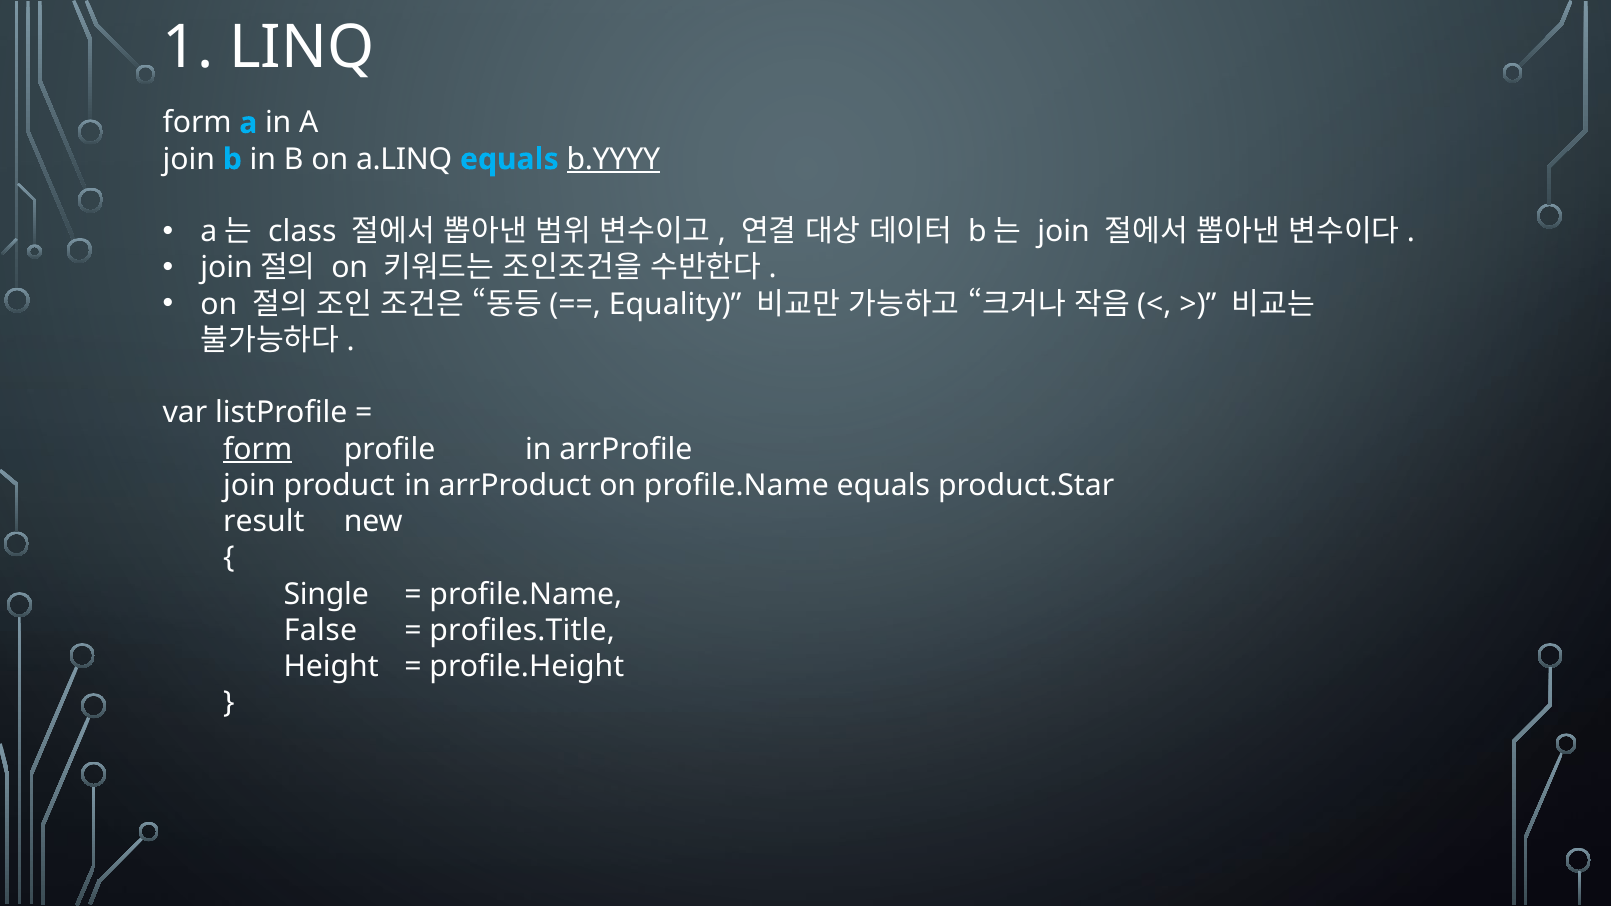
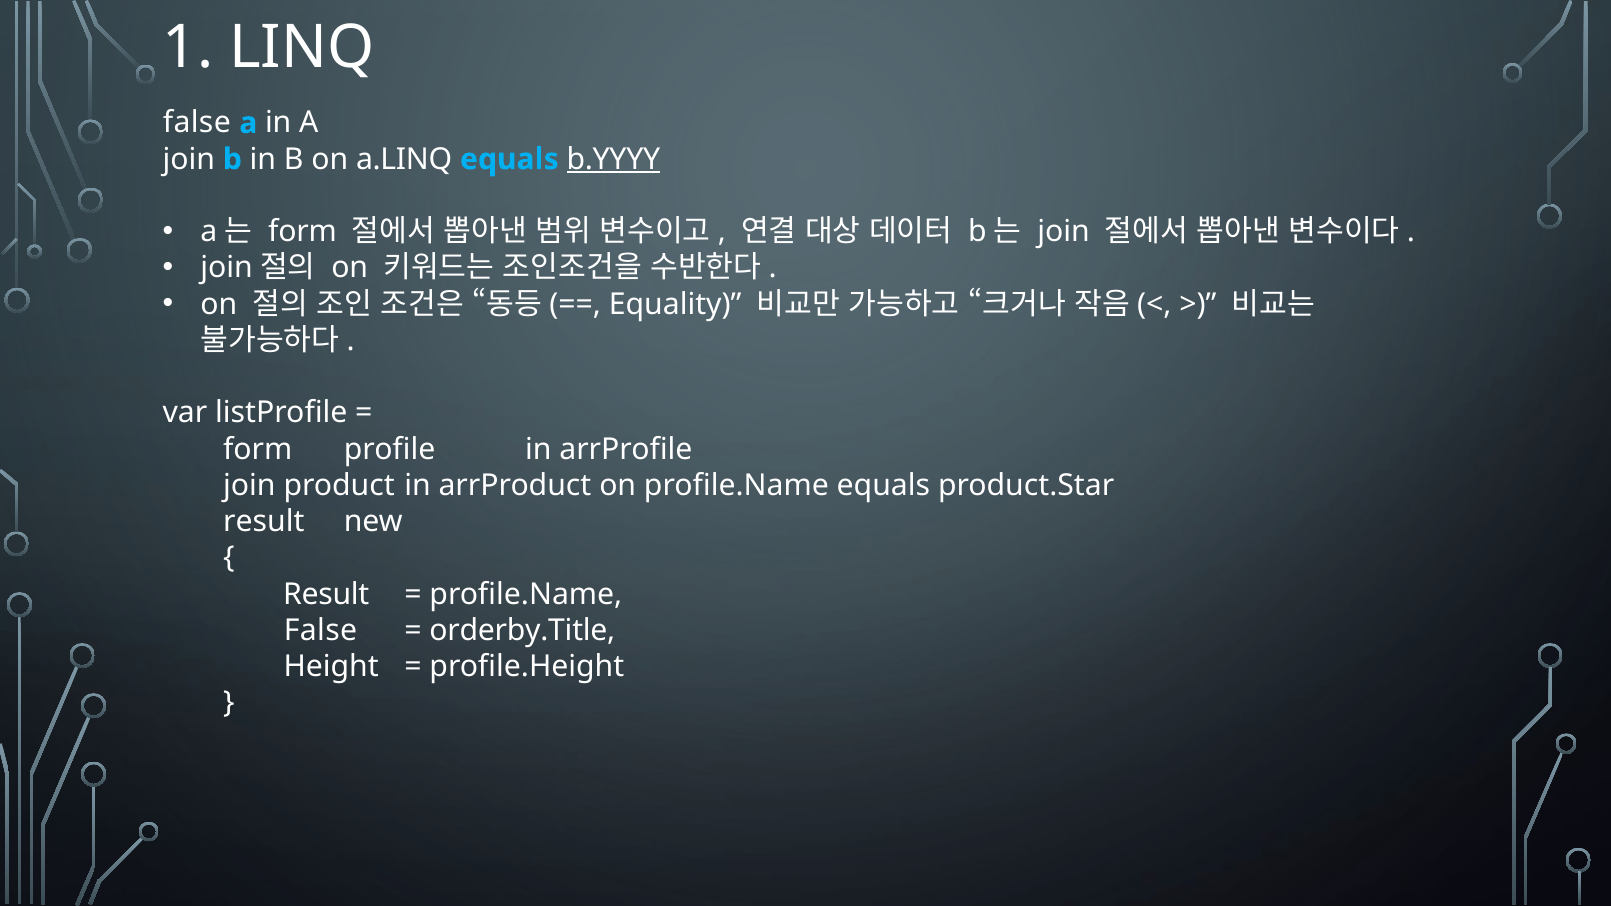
form: form -> false (197, 123)
class: class -> form (303, 232)
form underline: present -> none (258, 449)
Single: Single -> Result (326, 594)
profiles.Title: profiles.Title -> orderby.Title (522, 630)
